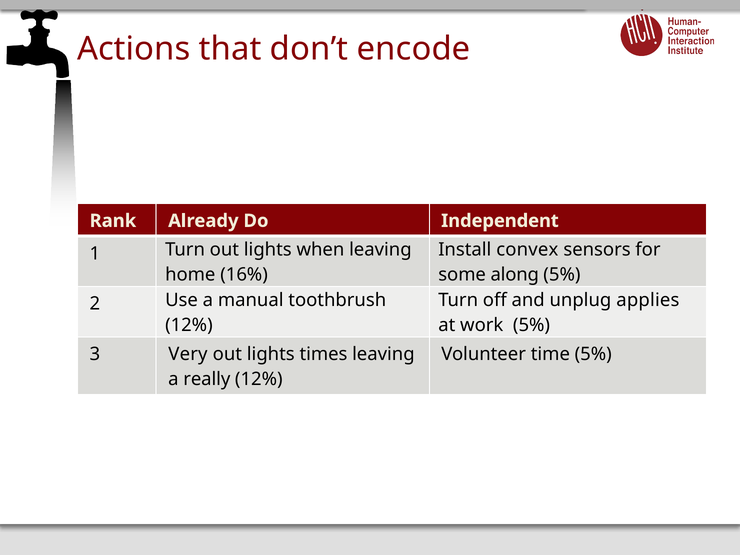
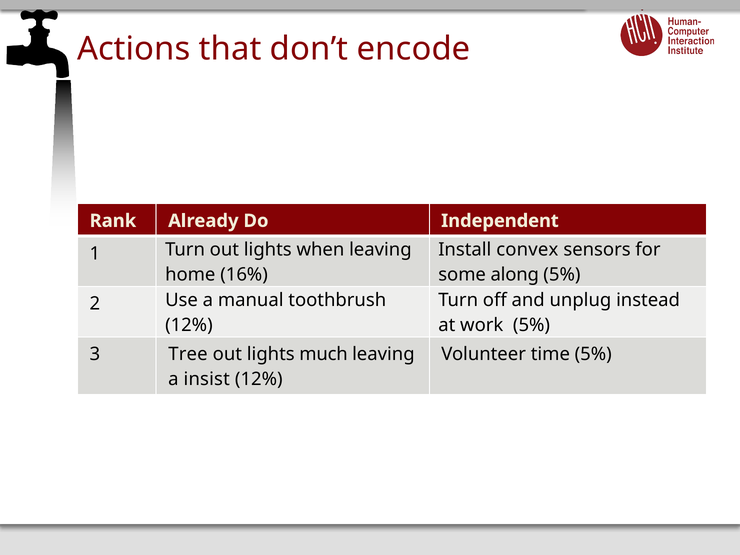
applies: applies -> instead (648, 300)
Very: Very -> Tree (188, 354)
times: times -> much (324, 354)
really: really -> insist (207, 379)
